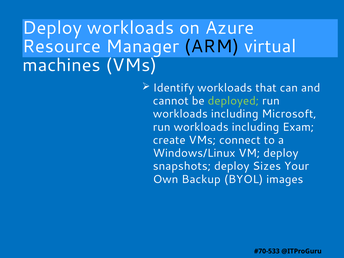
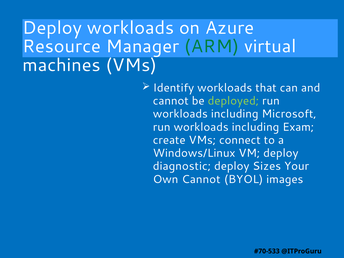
ARM colour: black -> green (212, 47)
snapshots: snapshots -> diagnostic (182, 166)
Own Backup: Backup -> Cannot (201, 179)
